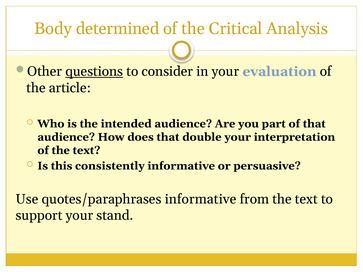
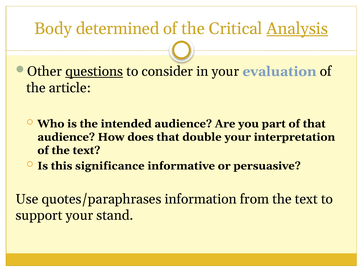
Analysis underline: none -> present (297, 29)
consistently: consistently -> significance (110, 166)
quotes/paraphrases informative: informative -> information (201, 199)
